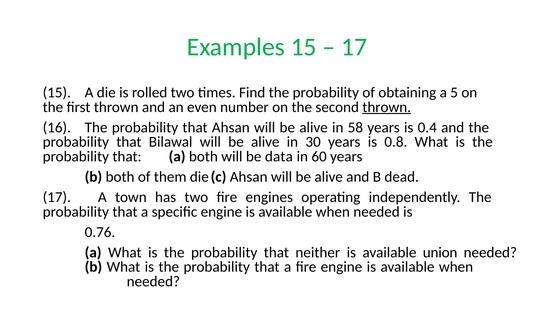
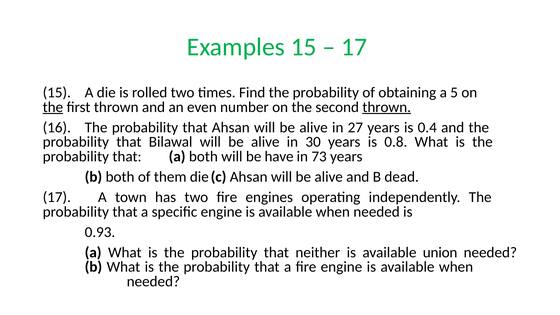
the underline: none -> present (53, 107)
58: 58 -> 27 (355, 127)
data: data -> have (279, 156)
60: 60 -> 73 (319, 156)
0.76: 0.76 -> 0.93 (100, 232)
